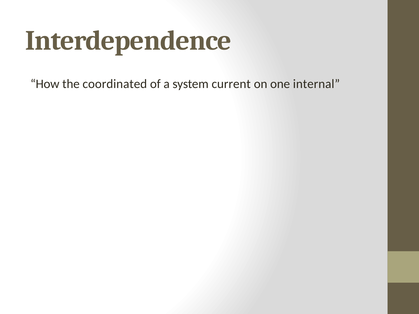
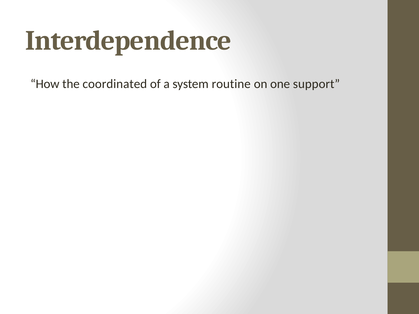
current: current -> routine (231, 84)
internal: internal -> support (316, 84)
